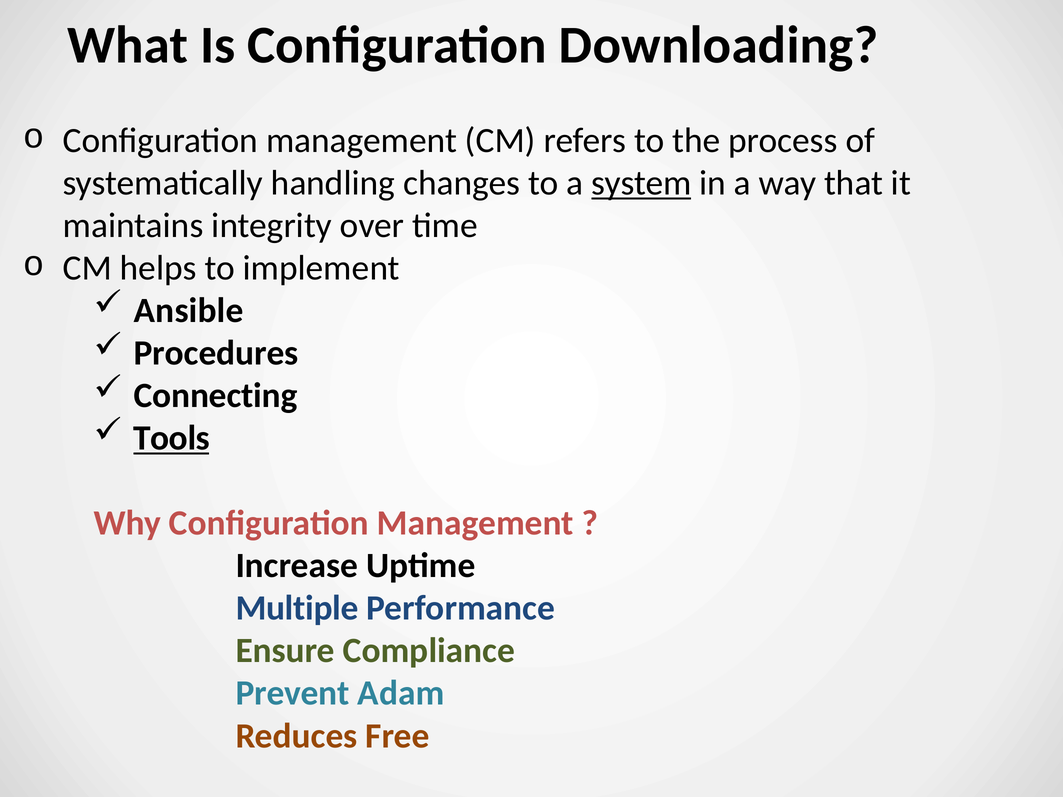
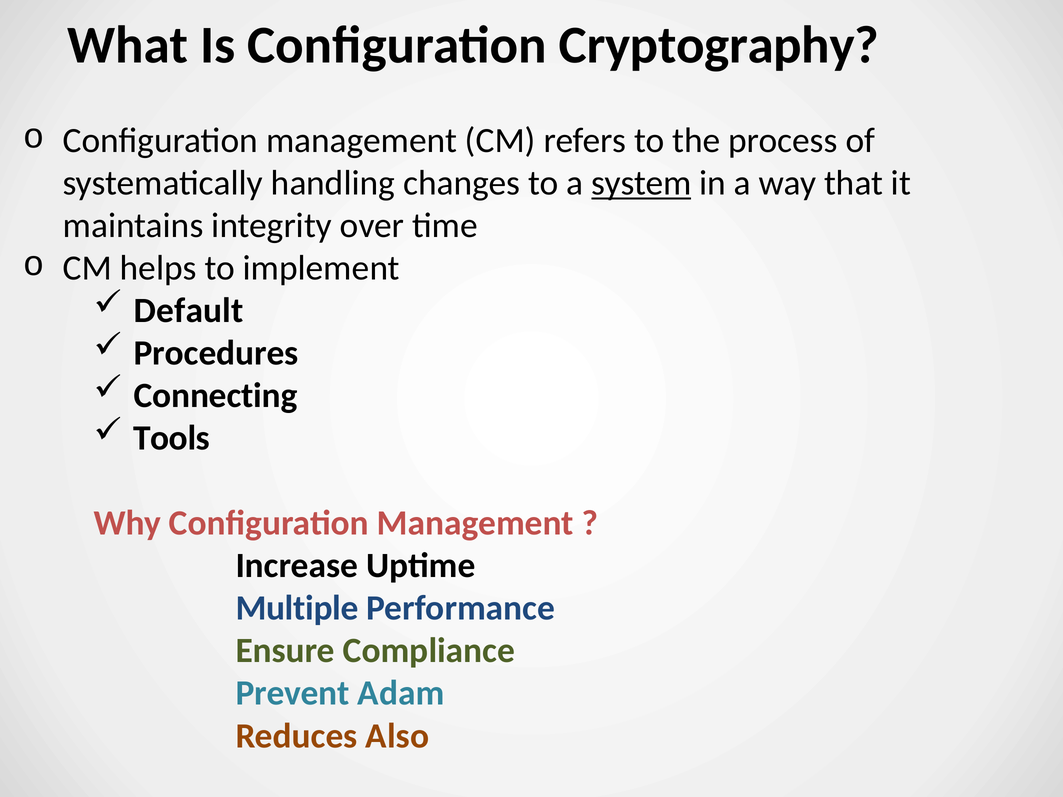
Downloading: Downloading -> Cryptography (719, 45)
Ansible: Ansible -> Default (189, 311)
Tools underline: present -> none (171, 438)
Free: Free -> Also (397, 736)
